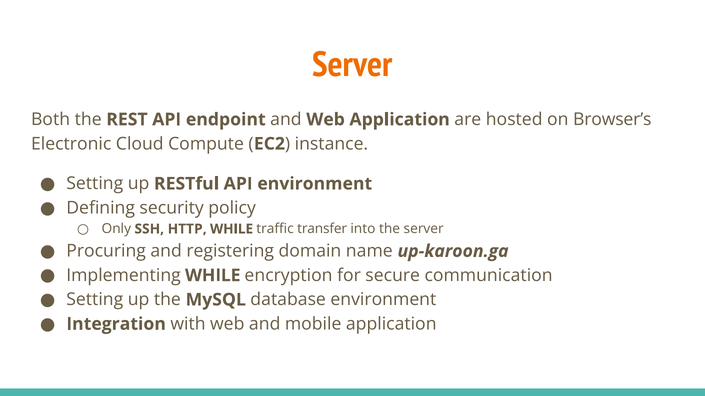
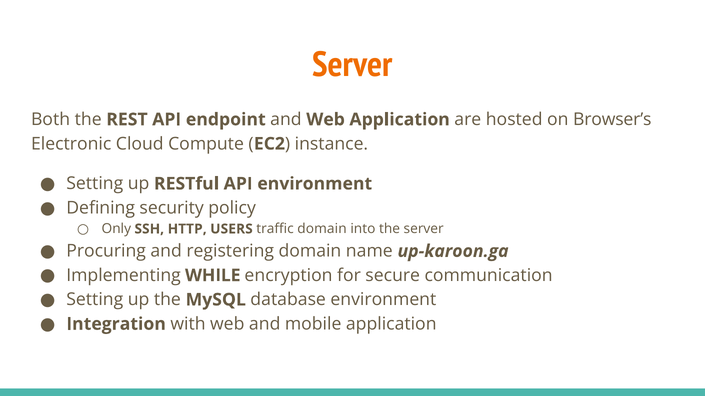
HTTP WHILE: WHILE -> USERS (231, 229)
traffic transfer: transfer -> domain (322, 229)
